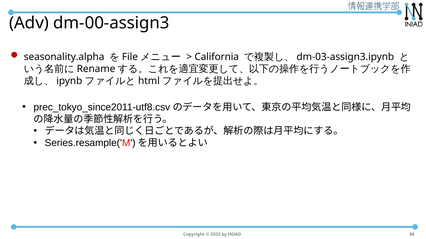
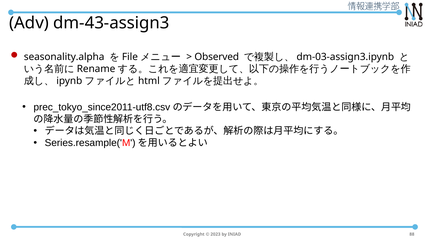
dm-00-assign3: dm-00-assign3 -> dm-43-assign3 (111, 23)
California: California -> Observed (217, 57)
